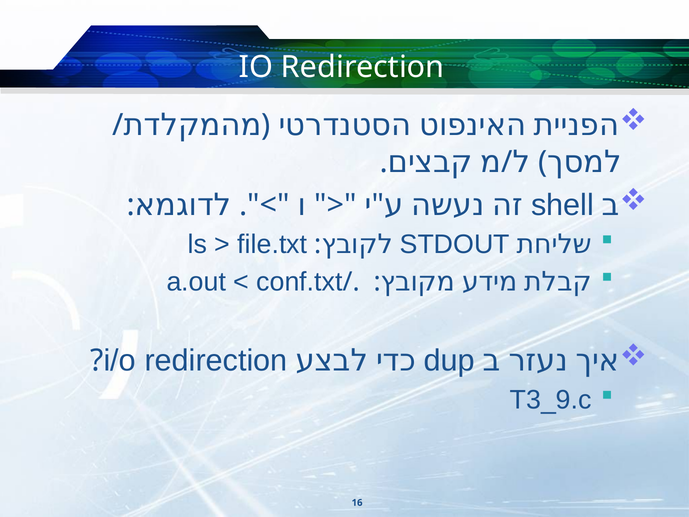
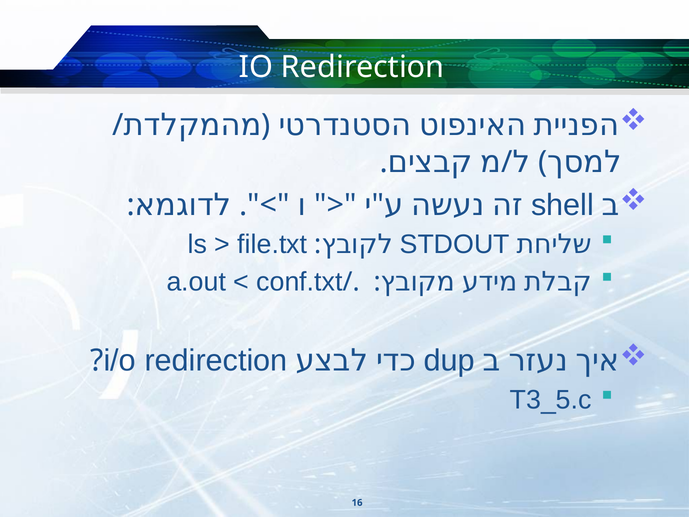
T3_9.c: T3_9.c -> T3_5.c (551, 400)
